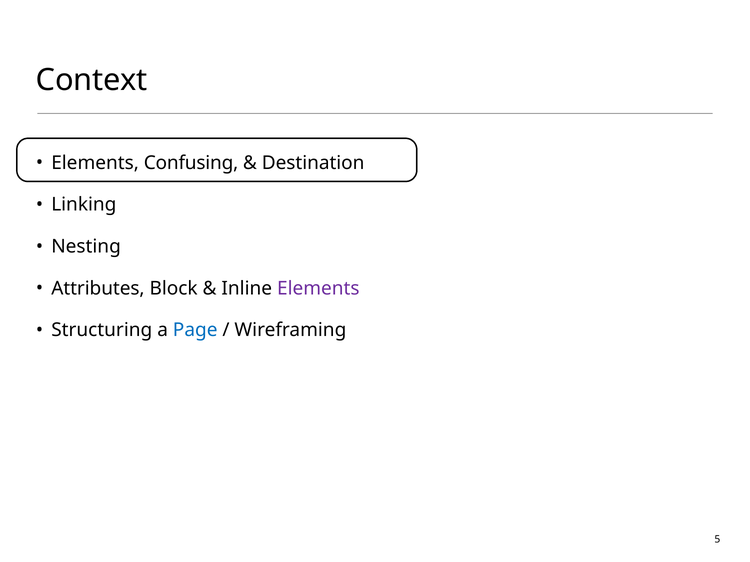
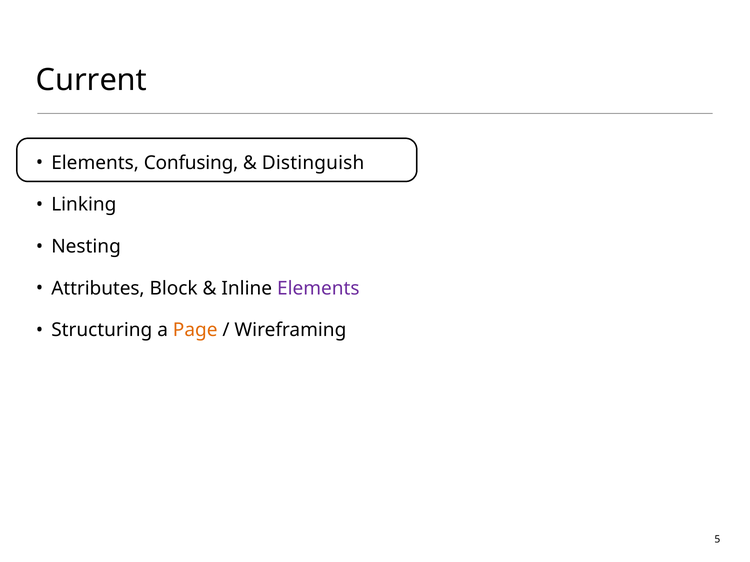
Context: Context -> Current (91, 80)
Destination: Destination -> Distinguish (313, 163)
Page colour: blue -> orange (195, 330)
